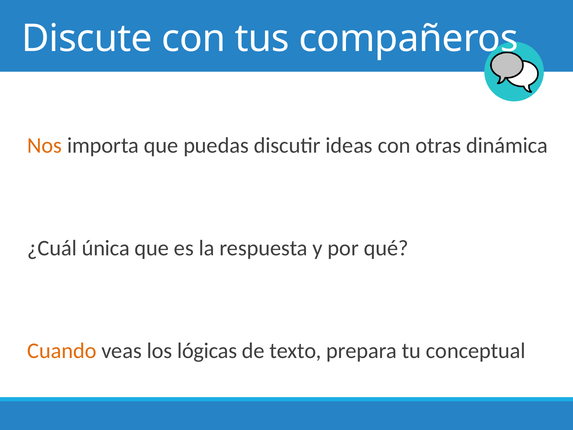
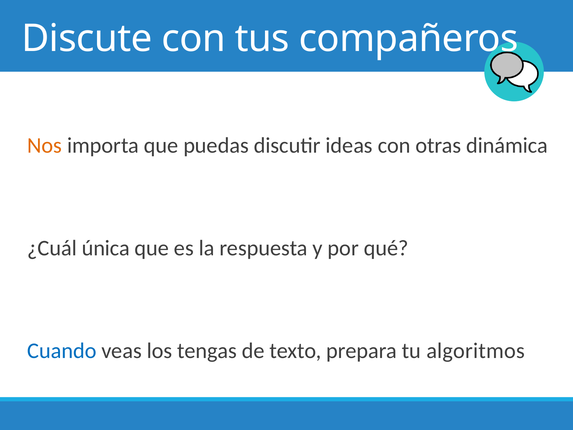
Cuando colour: orange -> blue (62, 351)
lógicas: lógicas -> tengas (207, 351)
conceptual: conceptual -> algoritmos (476, 351)
